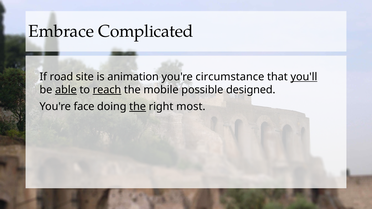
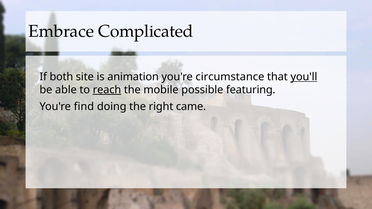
road: road -> both (61, 77)
able underline: present -> none (66, 90)
designed: designed -> featuring (251, 90)
face: face -> find (84, 107)
the underline: present -> none (138, 107)
most: most -> came (191, 107)
